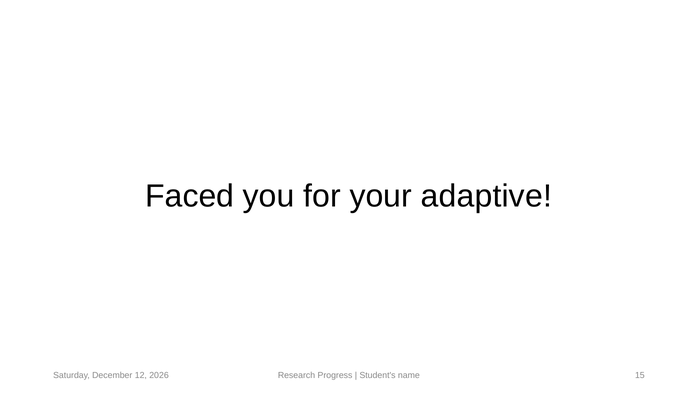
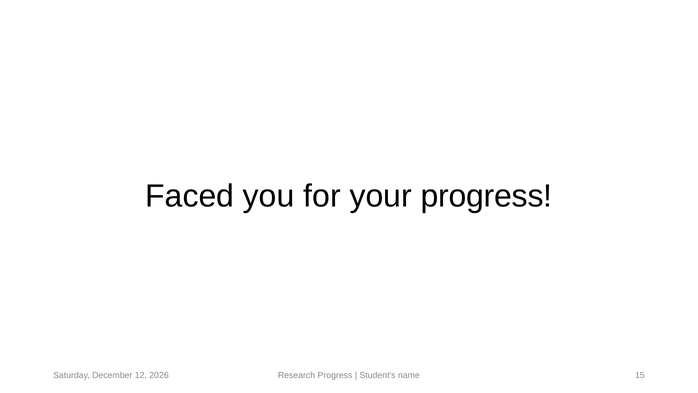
your adaptive: adaptive -> progress (486, 196)
